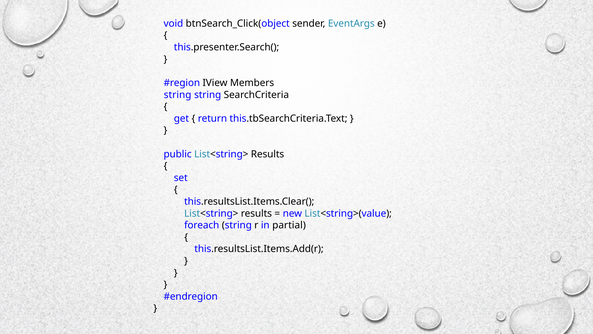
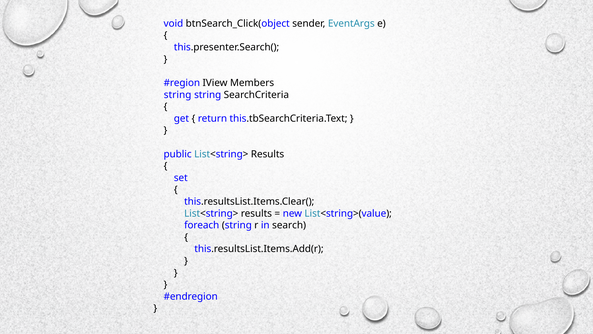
partial: partial -> search (289, 225)
